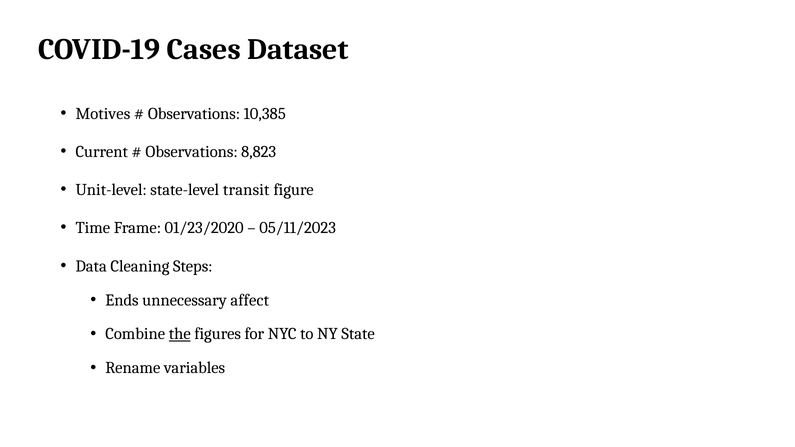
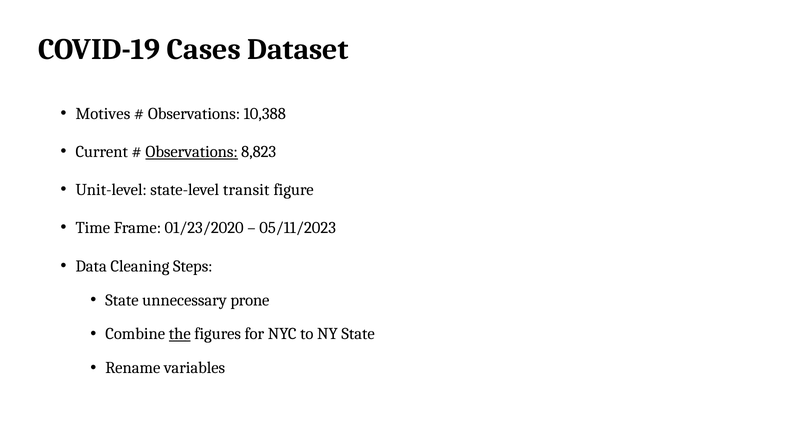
10,385: 10,385 -> 10,388 (265, 114)
Observations underline: none -> present (192, 152)
Ends: Ends -> State (122, 300)
affect: affect -> prone (250, 300)
